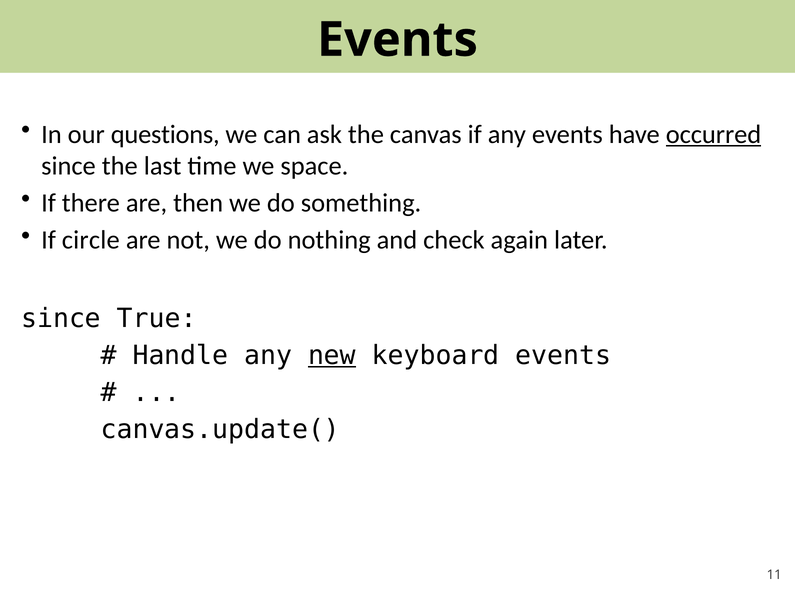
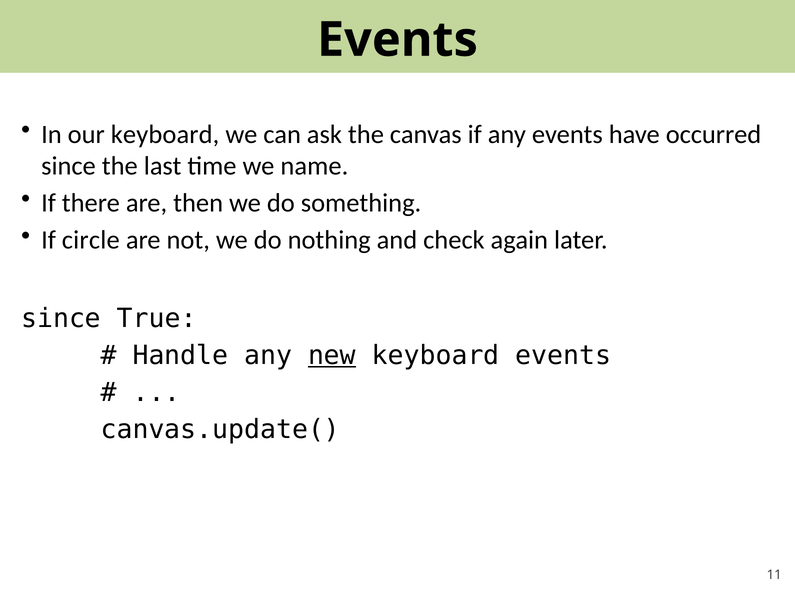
our questions: questions -> keyboard (165, 134)
occurred underline: present -> none (714, 134)
space: space -> name (314, 166)
